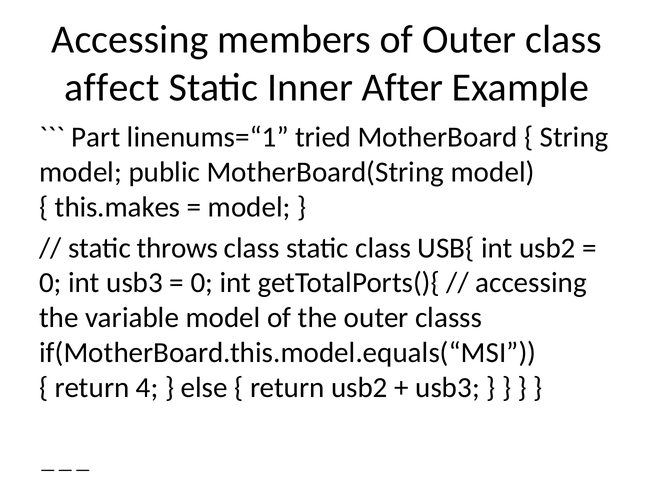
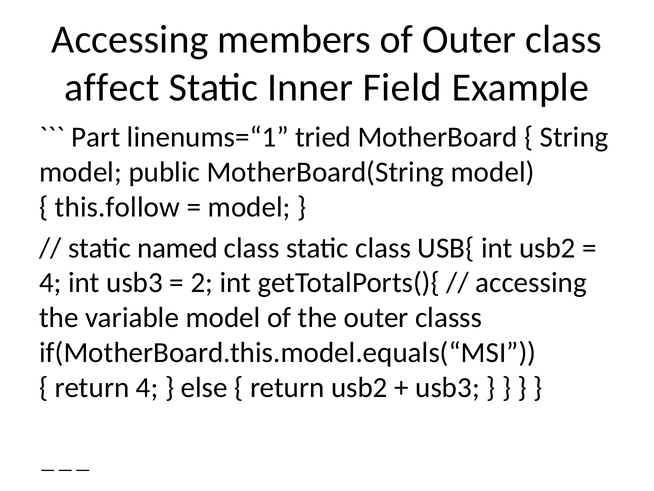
After: After -> Field (402, 87)
this.makes: this.makes -> this.follow (118, 207)
throws: throws -> named (178, 248)
0: 0 -> 4 (50, 283)
0: 0 -> 2 (202, 283)
